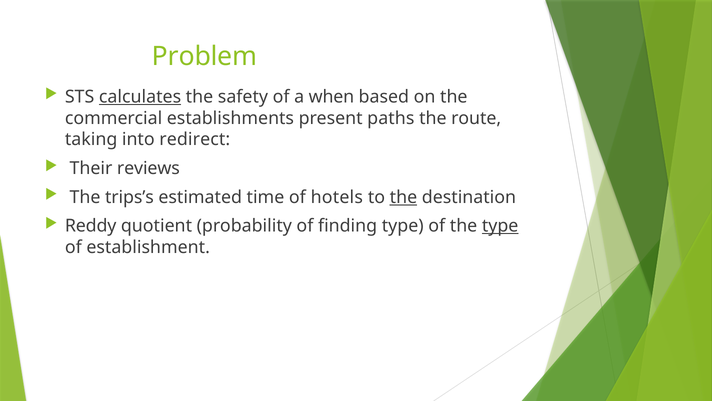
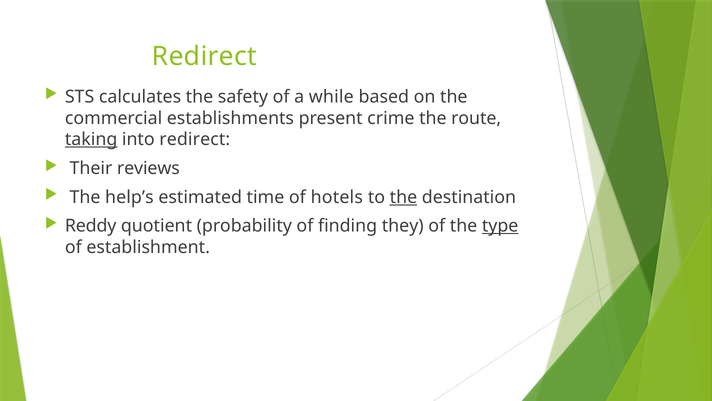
Problem: Problem -> Redirect (204, 56)
calculates underline: present -> none (140, 97)
when: when -> while (331, 97)
paths: paths -> crime (391, 118)
taking underline: none -> present (91, 139)
trips’s: trips’s -> help’s (129, 197)
finding type: type -> they (403, 226)
